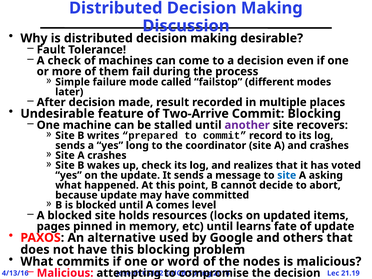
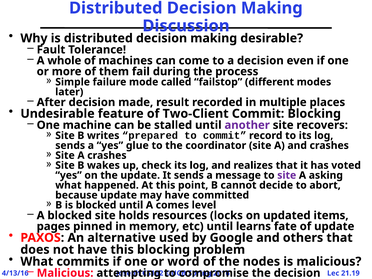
A check: check -> whole (64, 61)
Two-Arrive: Two-Arrive -> Two-Client (196, 114)
long: long -> glue (137, 145)
site colour: blue -> purple (287, 175)
